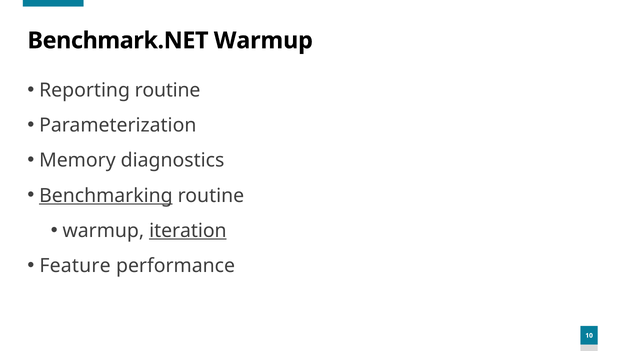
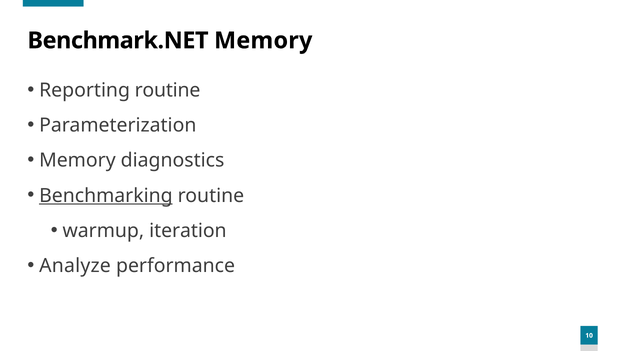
Benchmark.NET Warmup: Warmup -> Memory (263, 40)
iteration underline: present -> none (188, 230)
Feature: Feature -> Analyze (75, 265)
